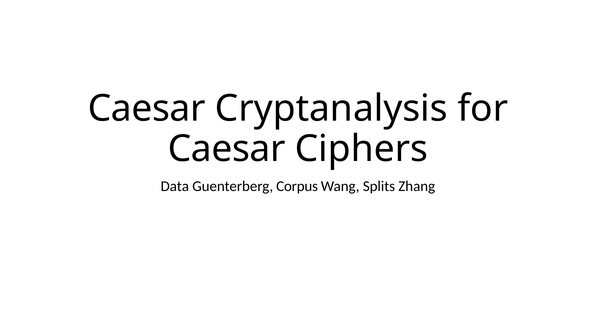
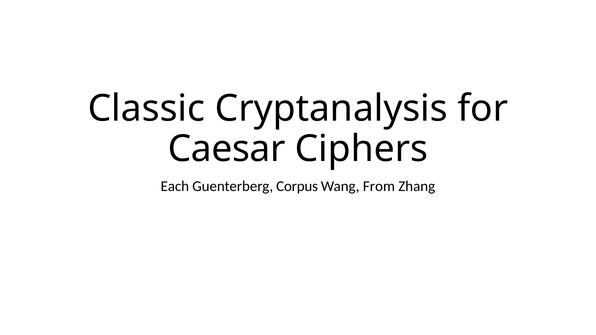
Caesar: Caesar -> Classic (146, 109)
Data: Data -> Each (175, 186)
Splits: Splits -> From (379, 186)
